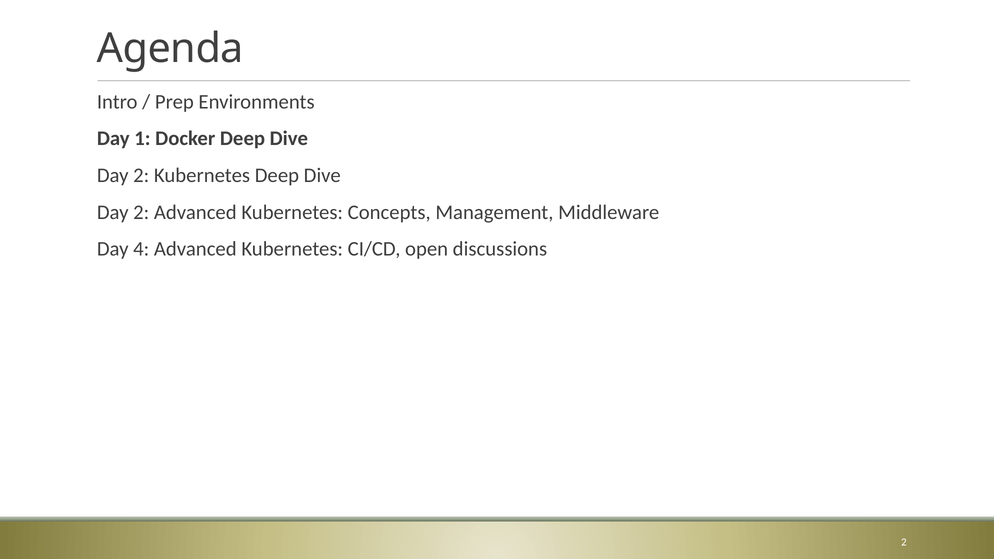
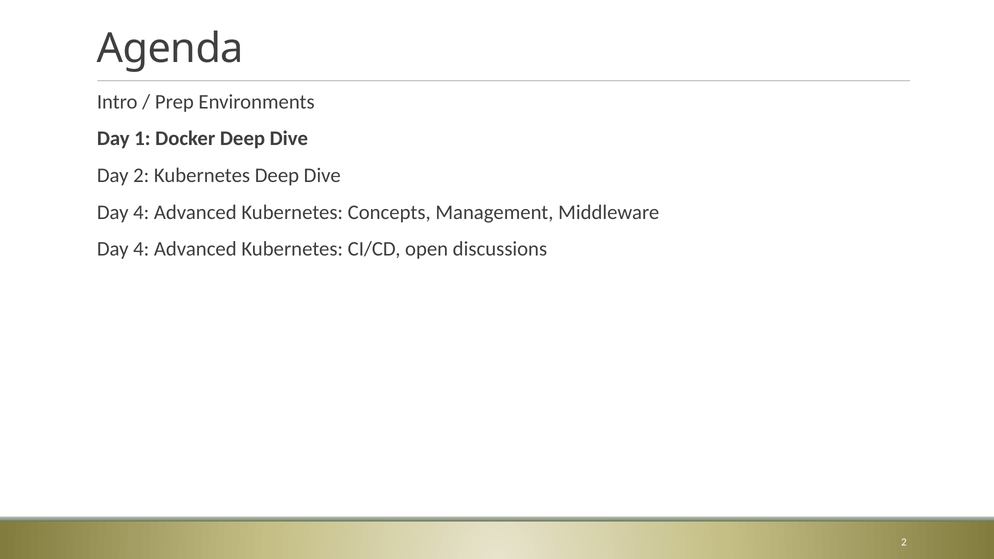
2: 2 -> 4 (141, 212)
